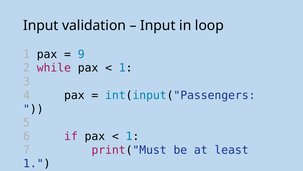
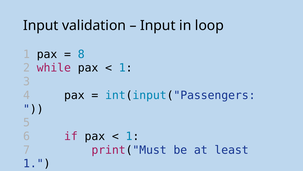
9: 9 -> 8 (81, 54)
